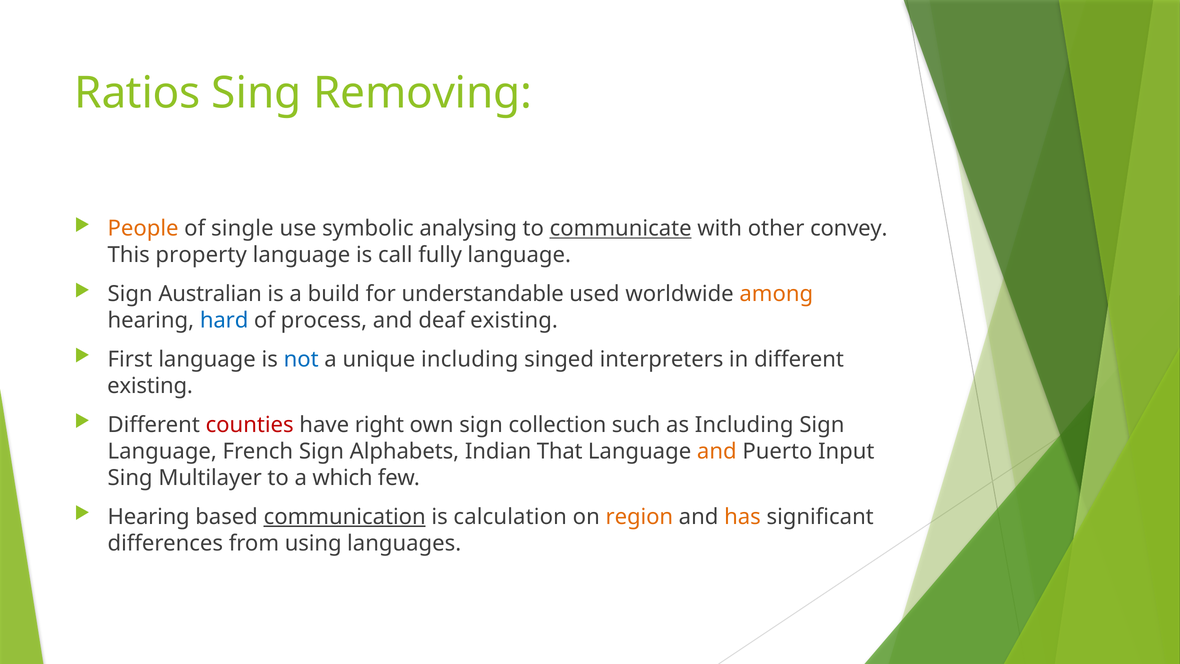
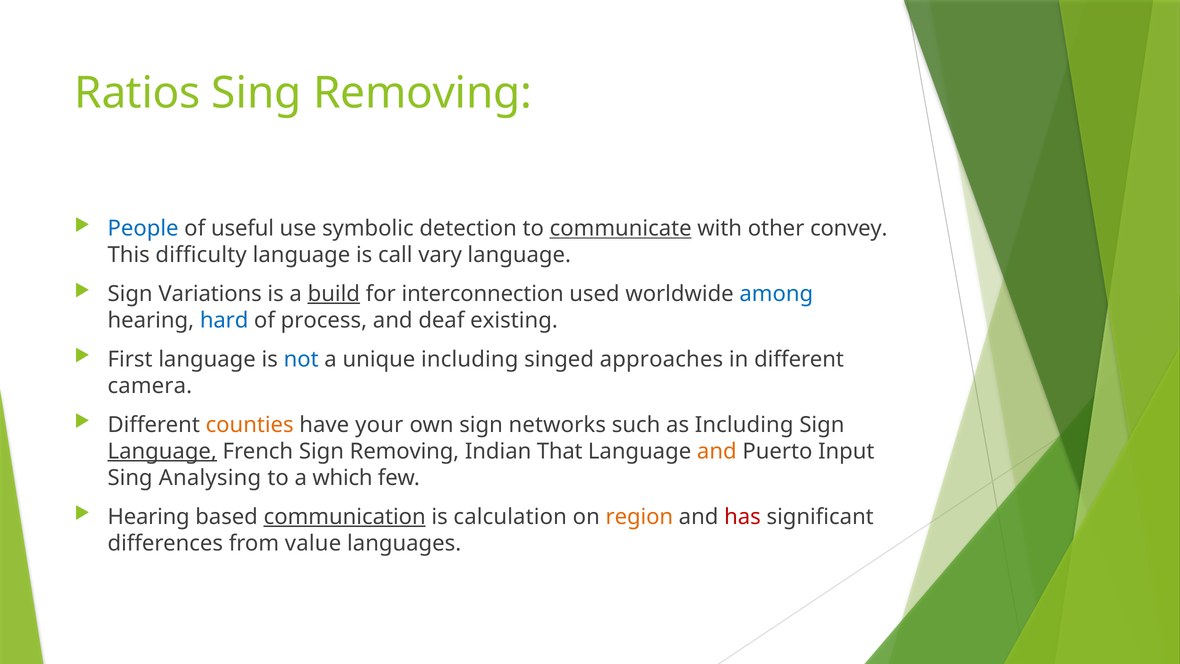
People colour: orange -> blue (143, 228)
single: single -> useful (243, 228)
analysing: analysing -> detection (468, 228)
property: property -> difficulty (201, 255)
fully: fully -> vary (440, 255)
Australian: Australian -> Variations (210, 294)
build underline: none -> present (334, 294)
understandable: understandable -> interconnection (483, 294)
among colour: orange -> blue (776, 294)
interpreters: interpreters -> approaches (661, 359)
existing: existing -> camera (150, 386)
counties colour: red -> orange (250, 425)
right: right -> your (379, 425)
collection: collection -> networks (557, 425)
Language underline: none -> present (162, 451)
Sign Alphabets: Alphabets -> Removing (404, 451)
Multilayer: Multilayer -> Analysing (210, 478)
has colour: orange -> red (743, 517)
using: using -> value (313, 543)
